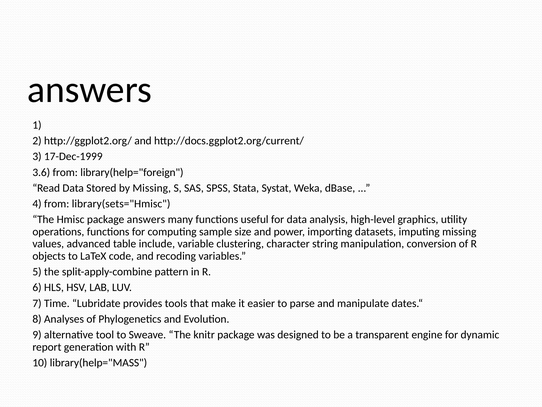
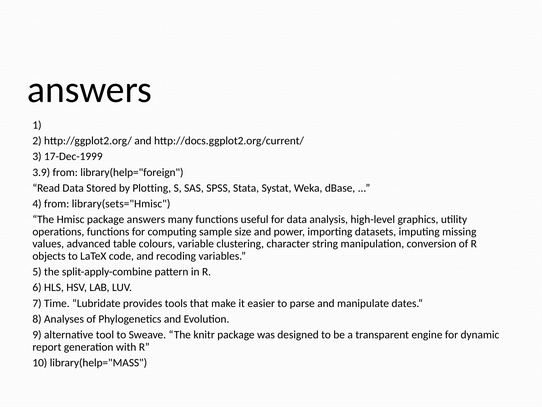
3.6: 3.6 -> 3.9 (41, 172)
by Missing: Missing -> Plotting (152, 188)
include: include -> colours (157, 244)
